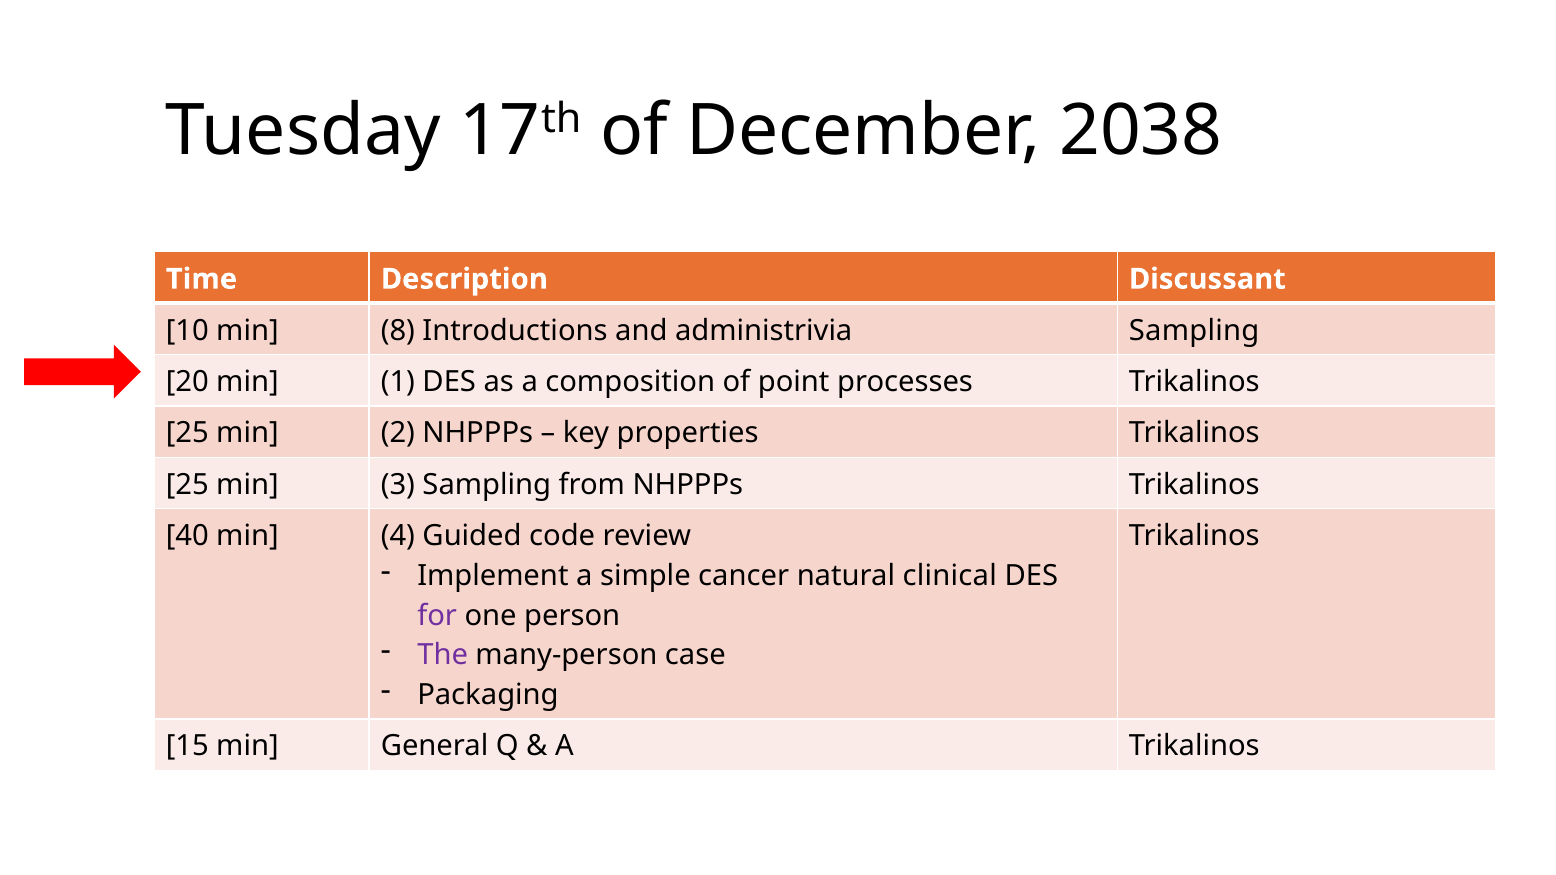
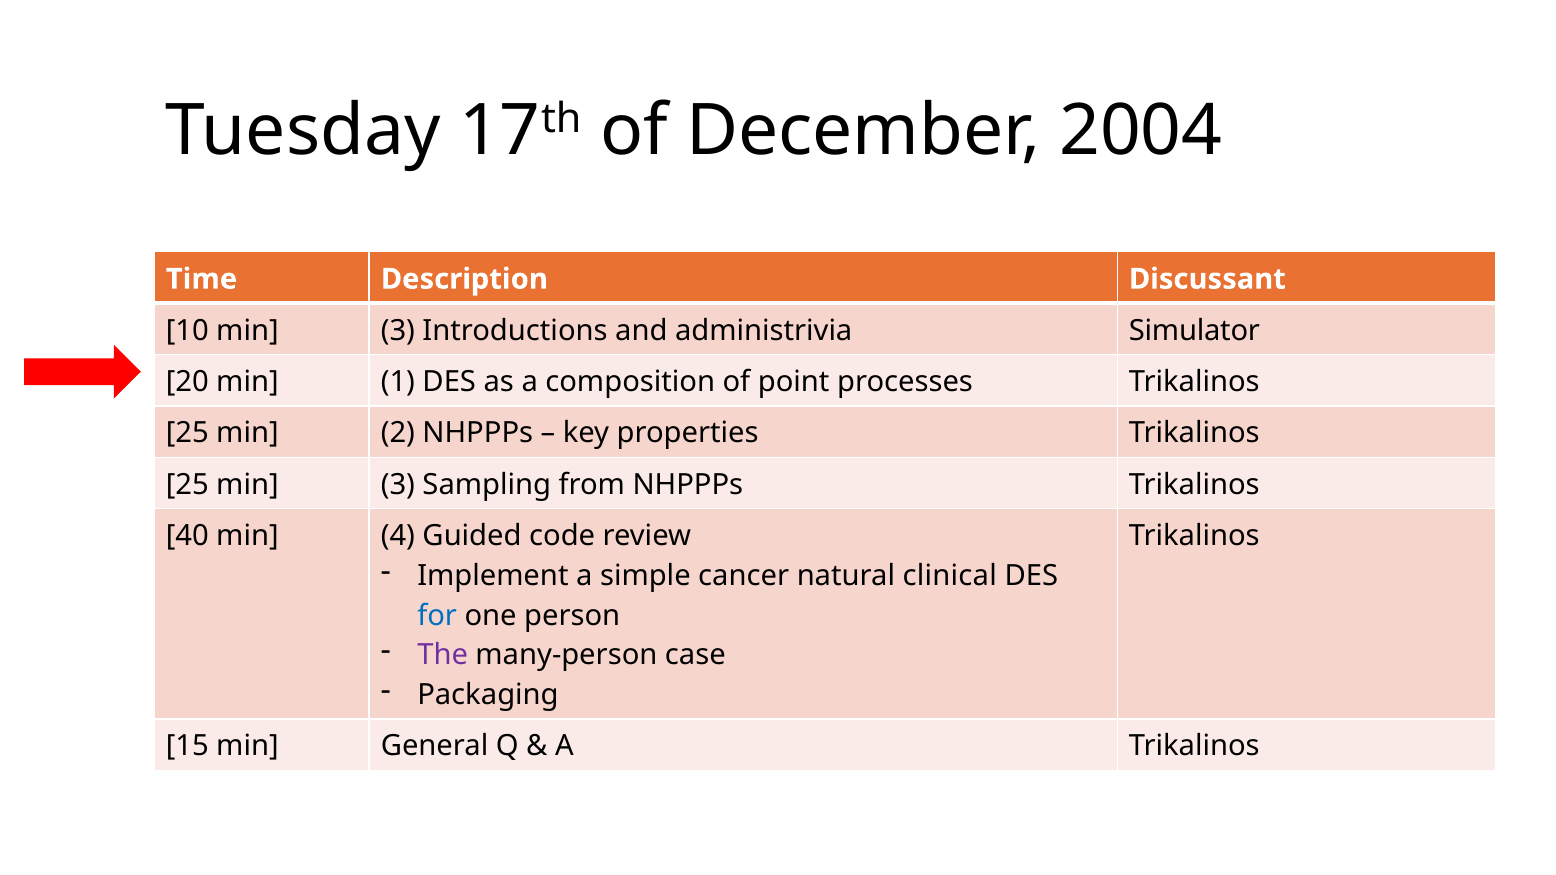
2038: 2038 -> 2004 (1141, 131)
10 min 8: 8 -> 3 (398, 331)
administrivia Sampling: Sampling -> Simulator (1194, 331)
for colour: purple -> blue (437, 616)
